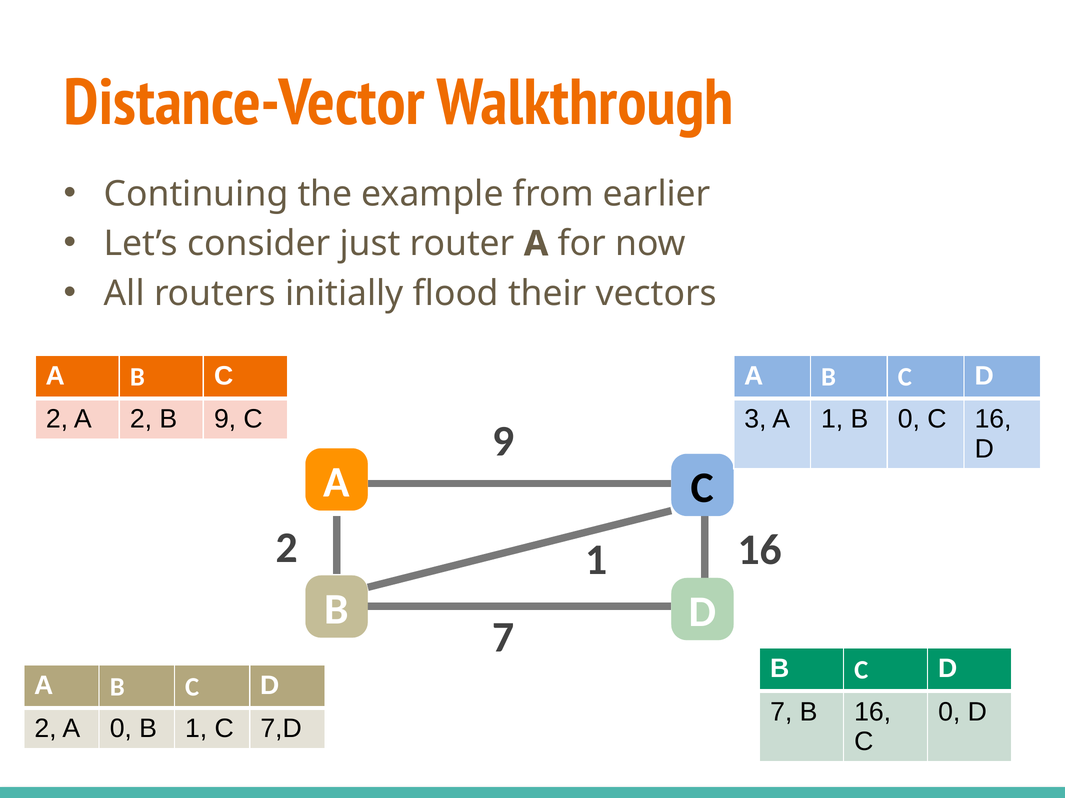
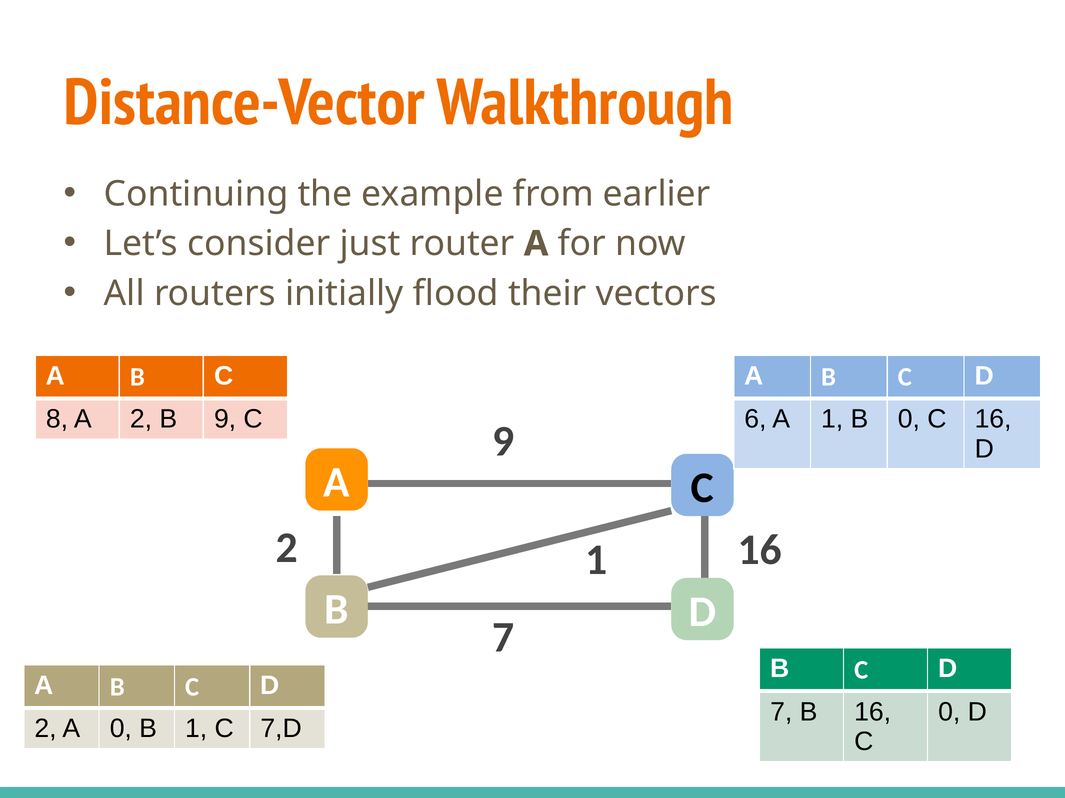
2: 2 -> 8 (57, 419)
3: 3 -> 6 (755, 419)
